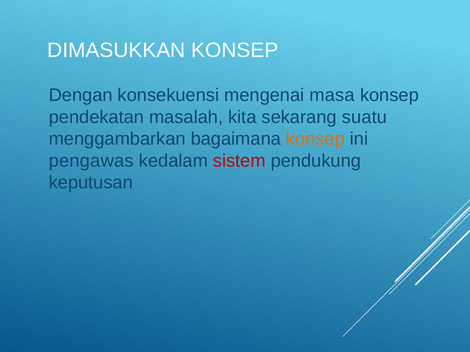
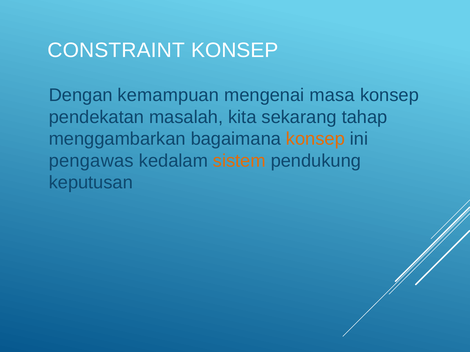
DIMASUKKAN: DIMASUKKAN -> CONSTRAINT (116, 50)
konsekuensi: konsekuensi -> kemampuan (168, 95)
suatu: suatu -> tahap (365, 117)
sistem colour: red -> orange (239, 161)
